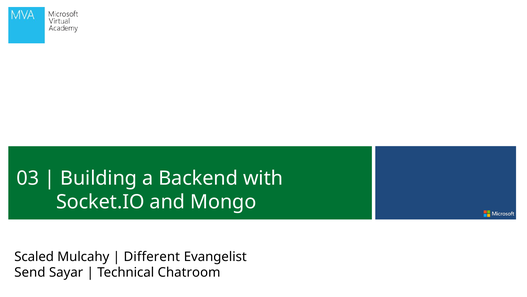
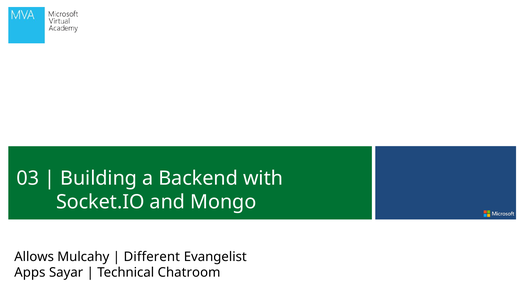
Scaled: Scaled -> Allows (34, 256)
Send: Send -> Apps (30, 272)
